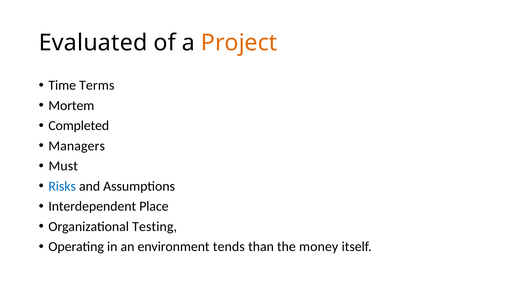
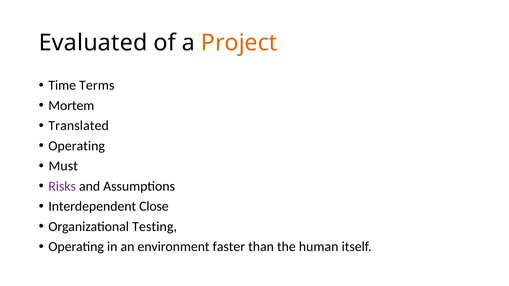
Completed: Completed -> Translated (79, 126)
Managers: Managers -> Operating (77, 146)
Risks colour: blue -> purple (62, 186)
Place: Place -> Close (154, 207)
tends: tends -> faster (229, 247)
money: money -> human (319, 247)
